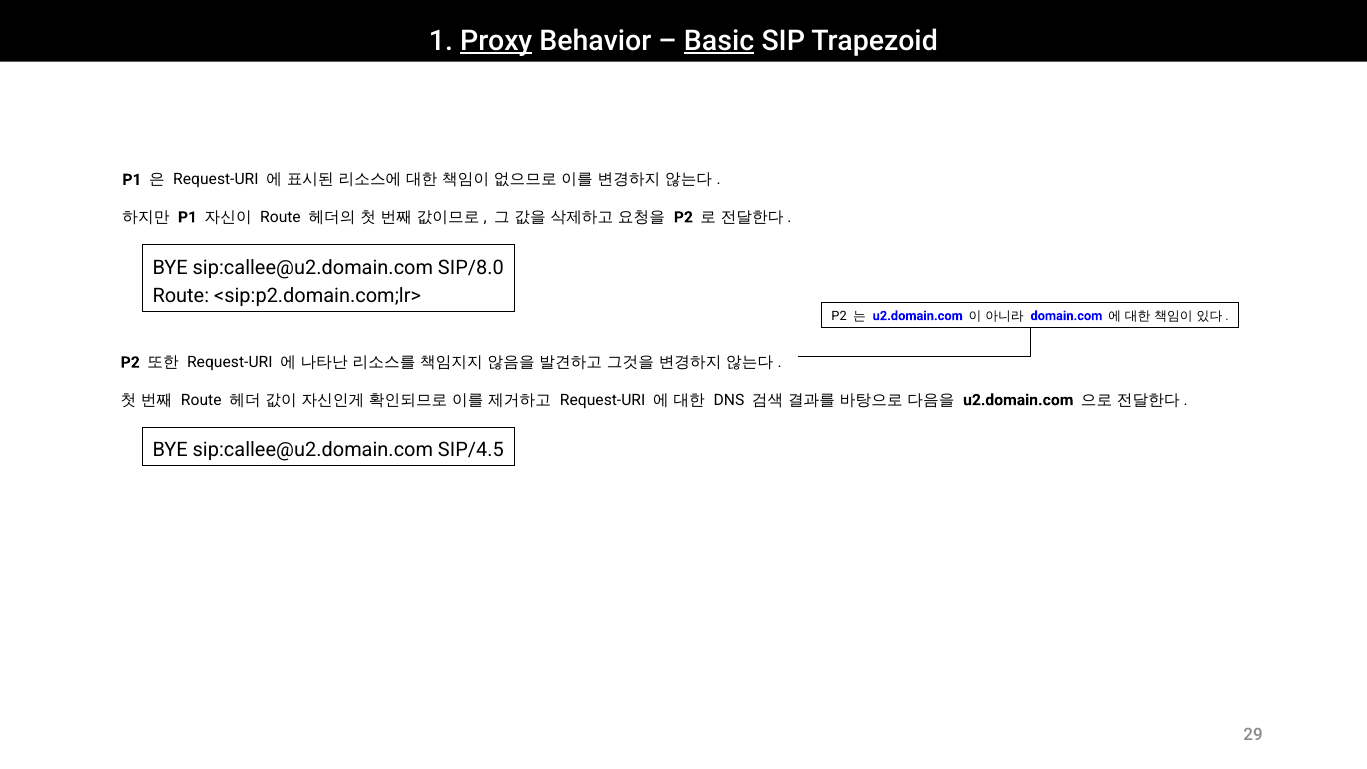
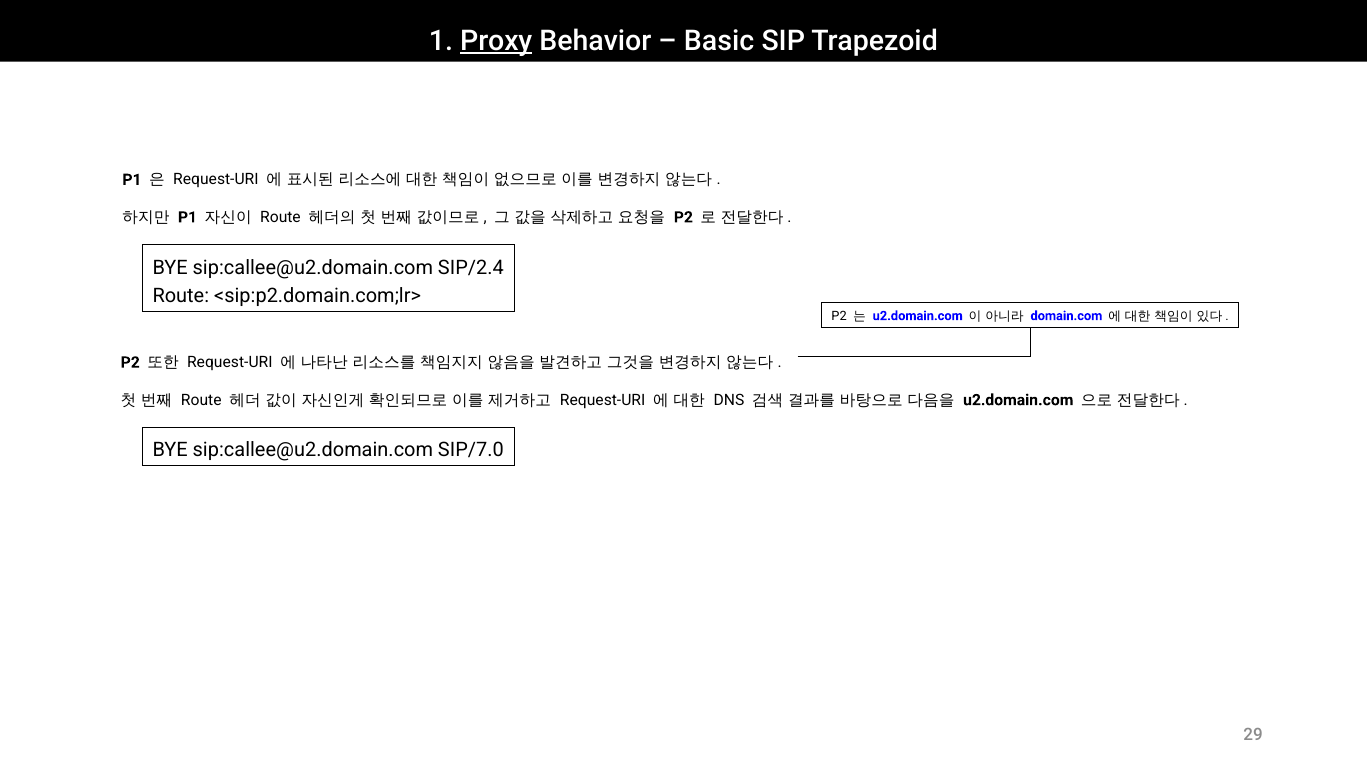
Basic underline: present -> none (719, 41)
SIP/8.0: SIP/8.0 -> SIP/2.4 (471, 268)
SIP/4.5: SIP/4.5 -> SIP/7.0 (471, 450)
